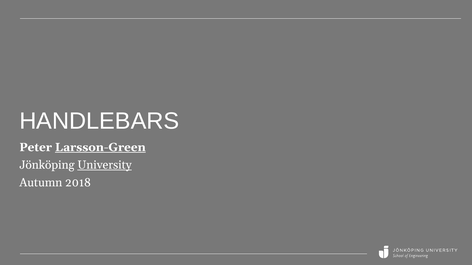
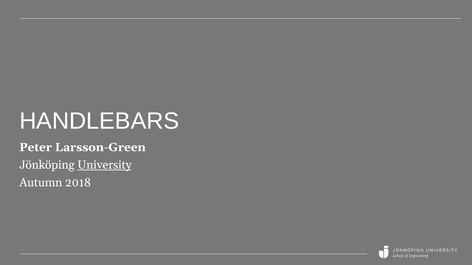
Larsson-Green underline: present -> none (100, 148)
